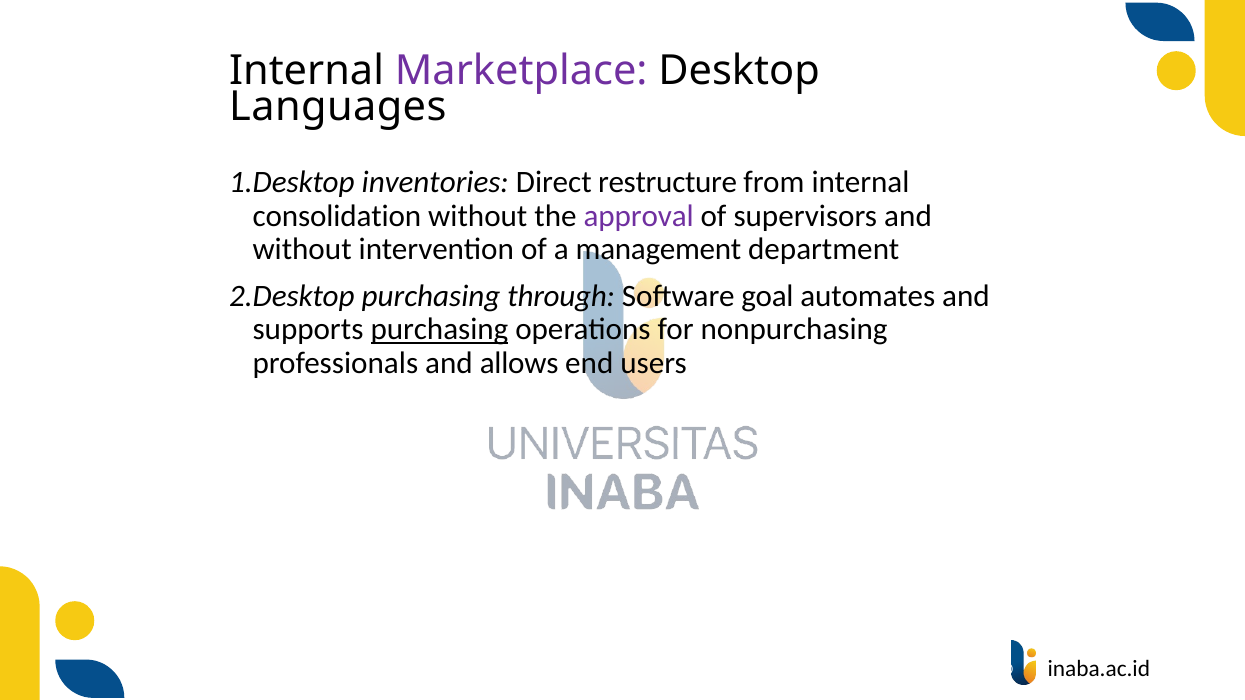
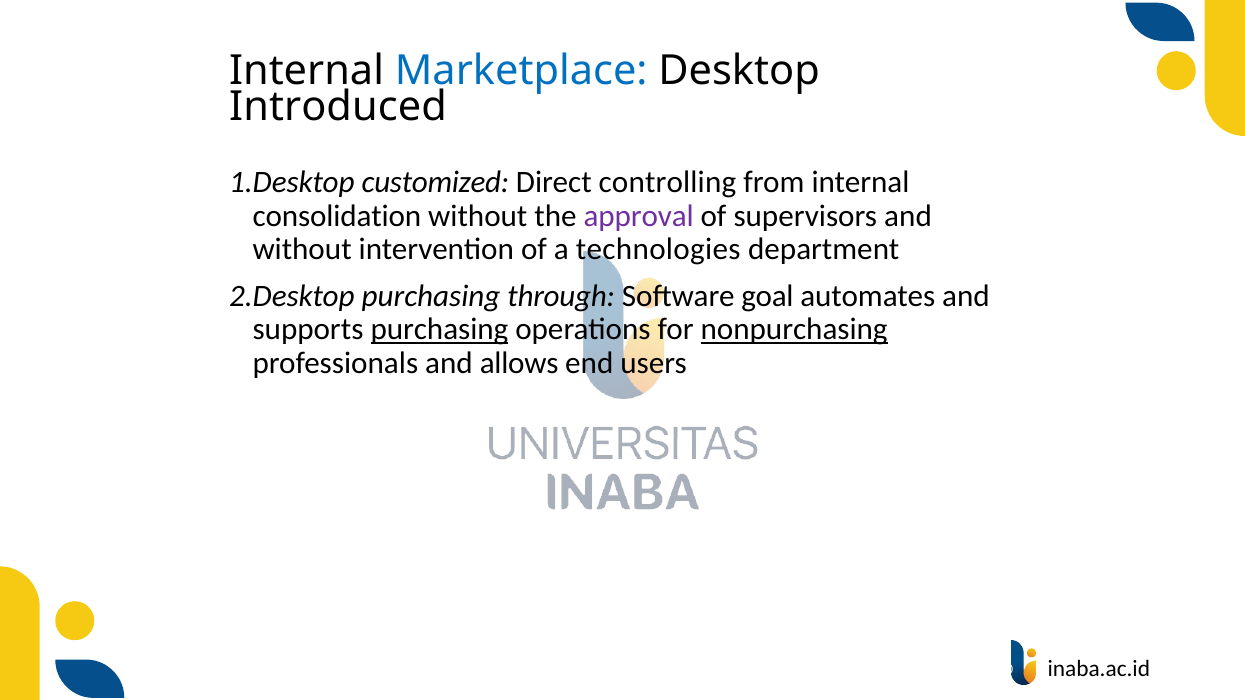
Marketplace colour: purple -> blue (521, 71)
Languages: Languages -> Introduced (338, 107)
inventories: inventories -> customized (435, 182)
restructure: restructure -> controlling (667, 182)
management: management -> technologies (658, 249)
nonpurchasing underline: none -> present (794, 330)
